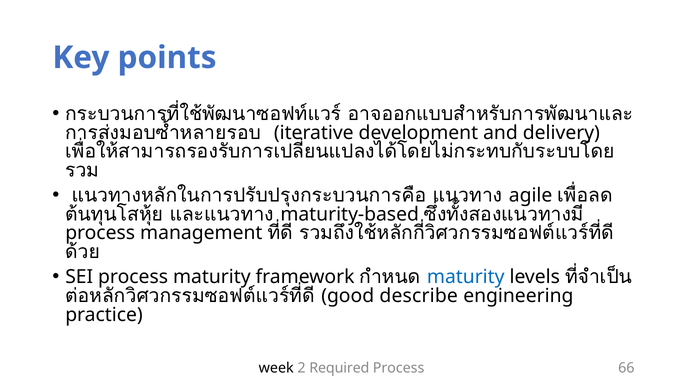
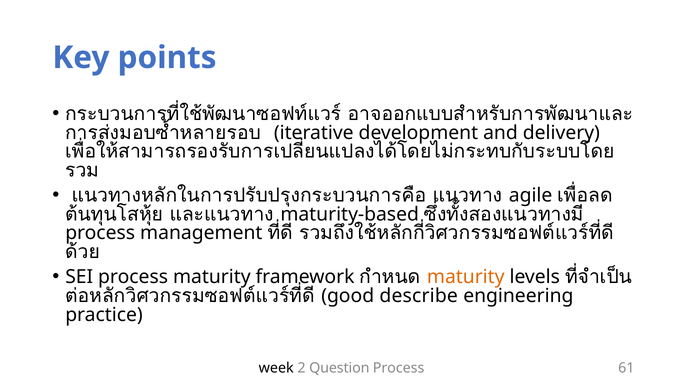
maturity colour: blue -> orange (466, 277)
Required: Required -> Question (339, 368)
66: 66 -> 61 (626, 368)
